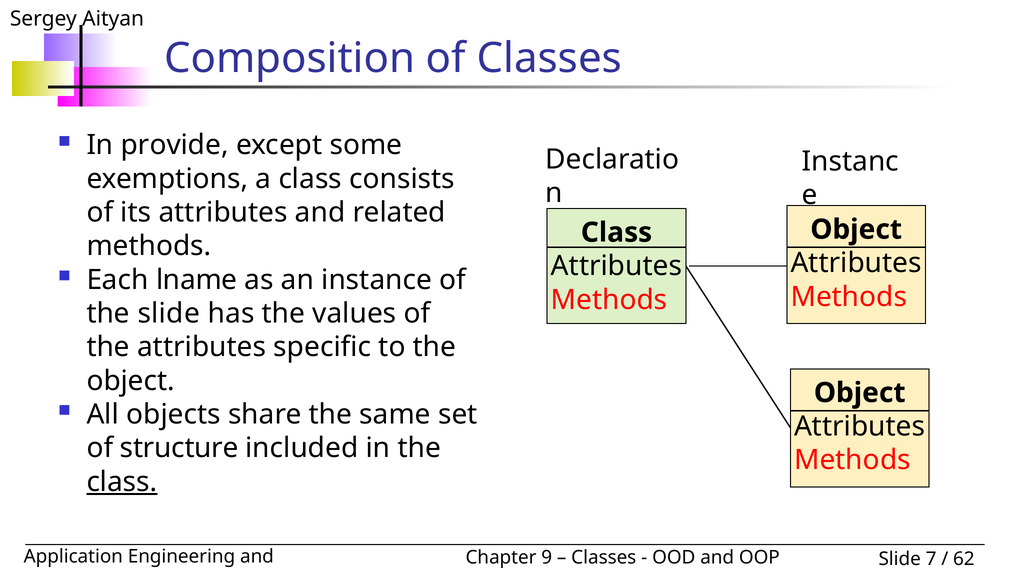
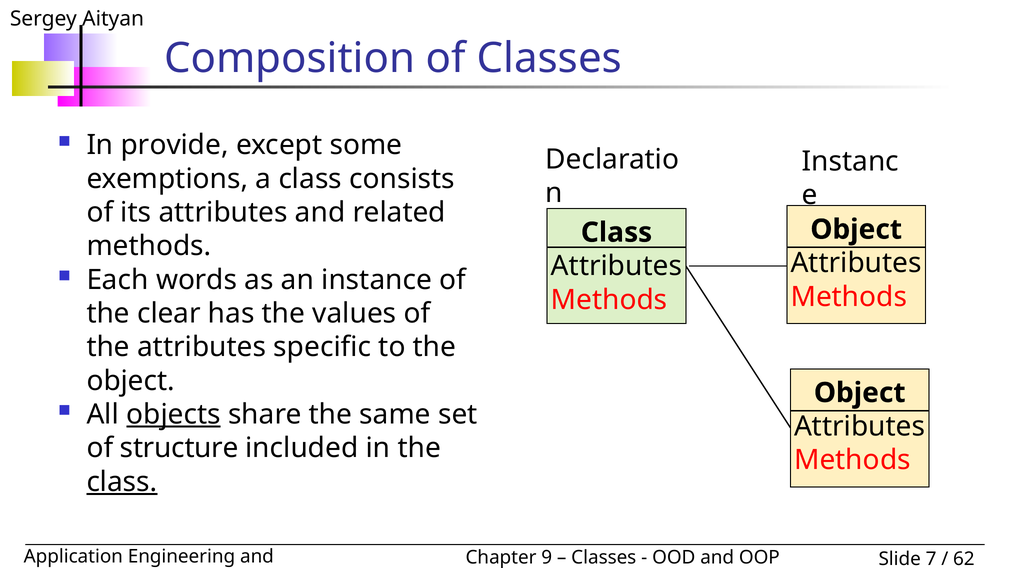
lname: lname -> words (197, 280)
the slide: slide -> clear (169, 314)
objects underline: none -> present (173, 415)
